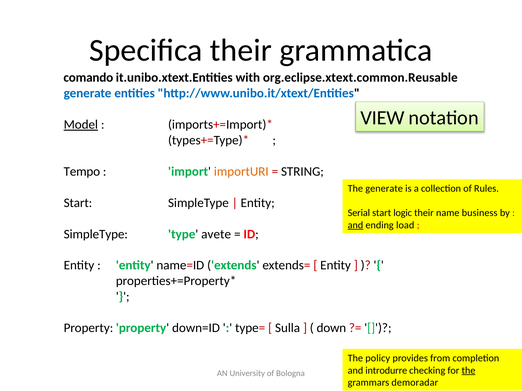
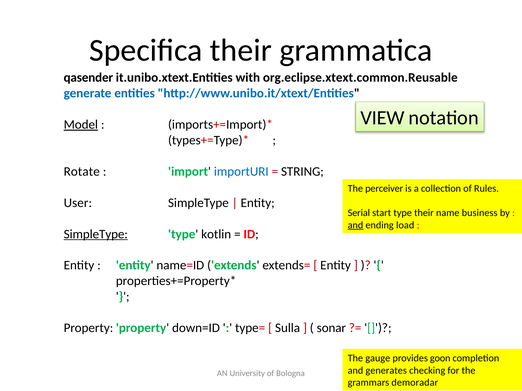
comando: comando -> qasender (88, 78)
Tempo: Tempo -> Rotate (82, 172)
importURI colour: orange -> blue (241, 172)
The generate: generate -> perceiver (384, 189)
Start: Start -> User (78, 203)
start logic: logic -> type (403, 213)
SimpleType underline: none -> present (96, 234)
avete: avete -> kotlin (216, 234)
down: down -> sonar (331, 328)
policy: policy -> gauge (378, 359)
from: from -> goon (440, 359)
introdurre: introdurre -> generates (386, 371)
the underline: present -> none (469, 371)
